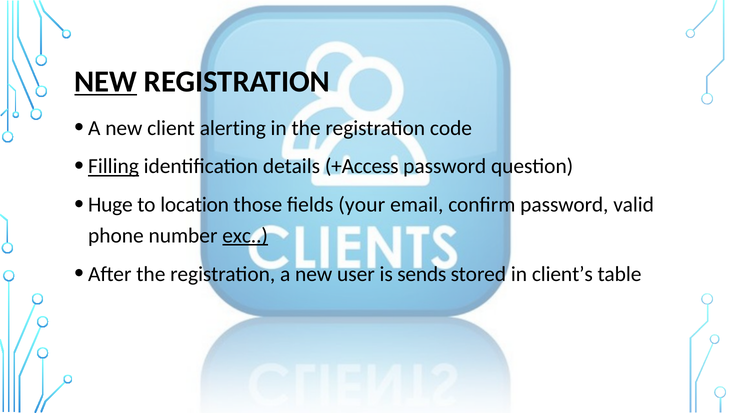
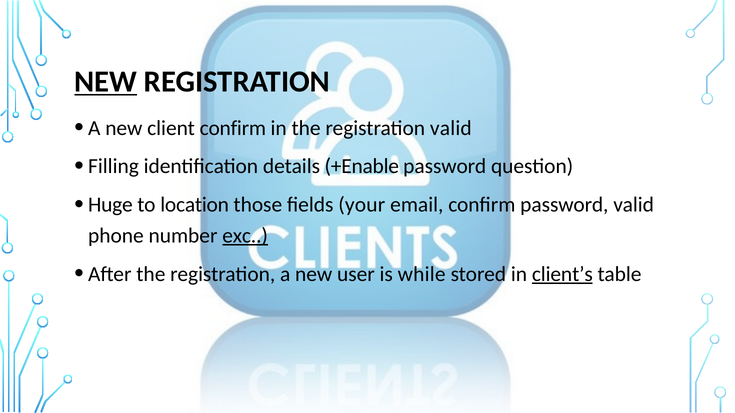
client alerting: alerting -> confirm (233, 128)
registration code: code -> valid (451, 128)
Filling underline: present -> none (113, 167)
+Access: +Access -> +Enable (362, 167)
sends: sends -> while (422, 274)
client’s underline: none -> present (562, 274)
